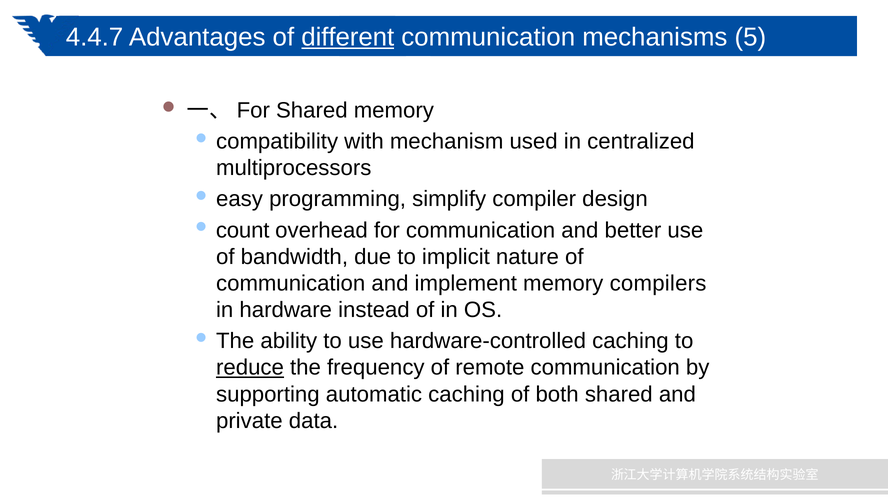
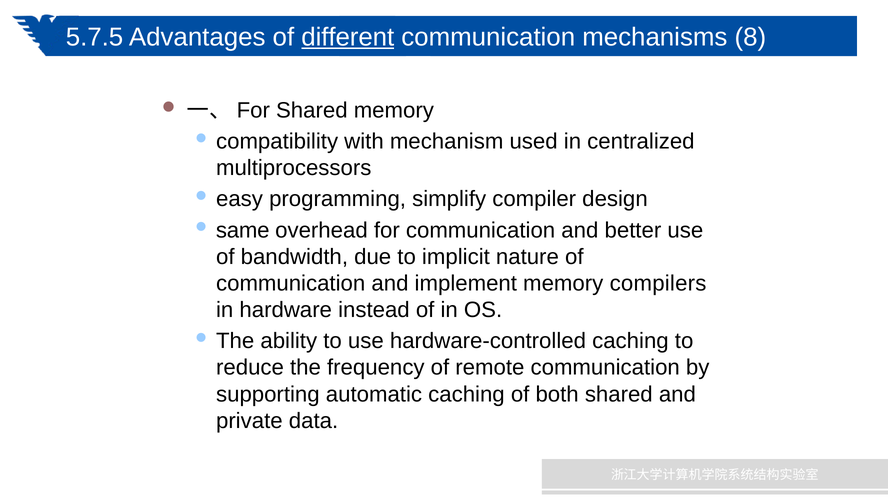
4.4.7: 4.4.7 -> 5.7.5 (94, 37)
5: 5 -> 8 (750, 37)
count: count -> same (243, 230)
reduce underline: present -> none (250, 368)
